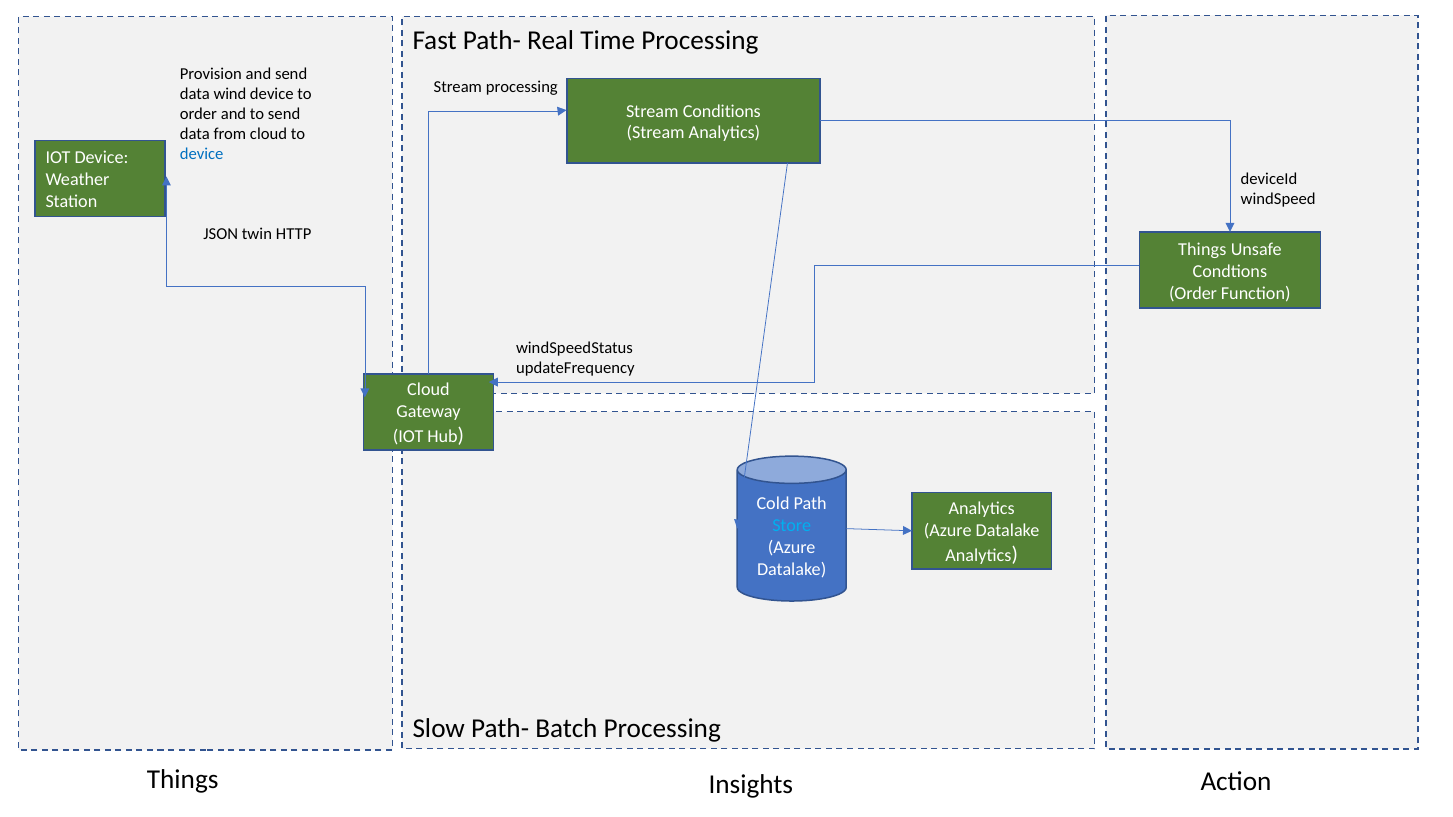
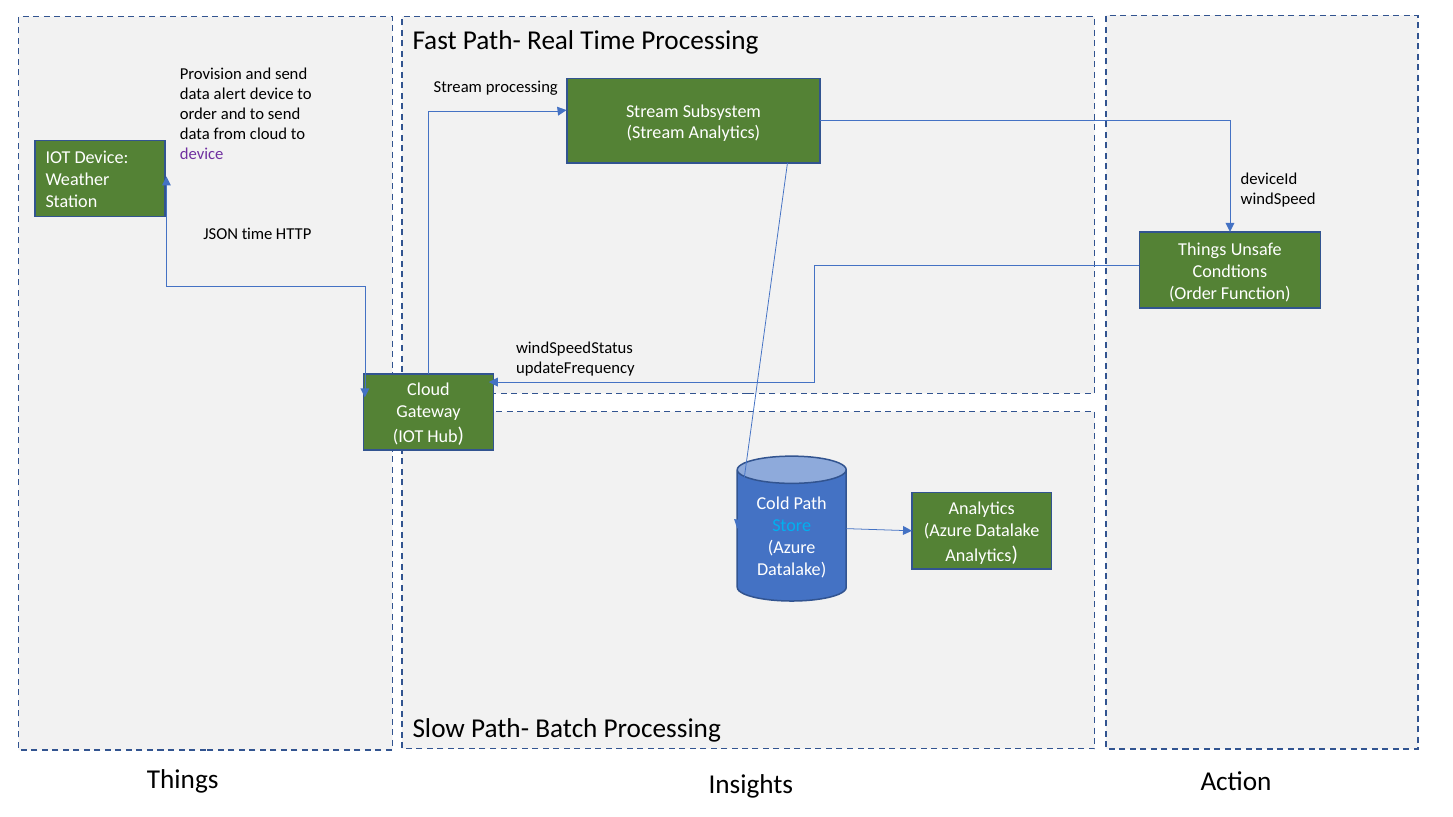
wind: wind -> alert (230, 94)
Conditions: Conditions -> Subsystem (722, 111)
device colour: blue -> purple (202, 154)
JSON twin: twin -> time (257, 234)
